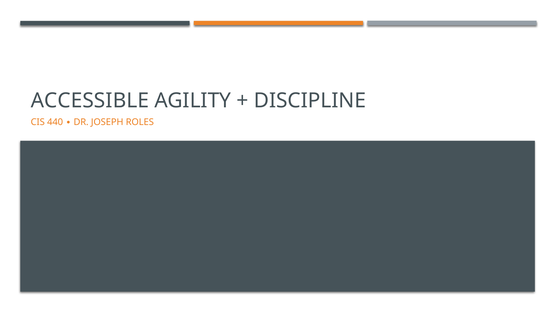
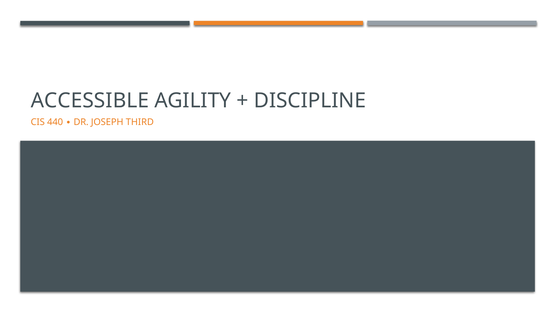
ROLES: ROLES -> THIRD (140, 122)
